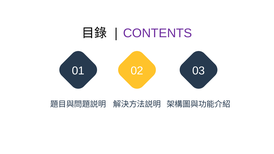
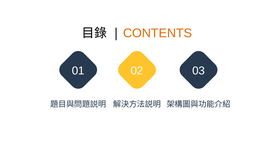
CONTENTS colour: purple -> orange (158, 33)
